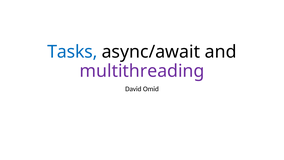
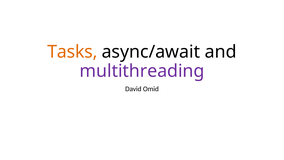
Tasks colour: blue -> orange (72, 52)
